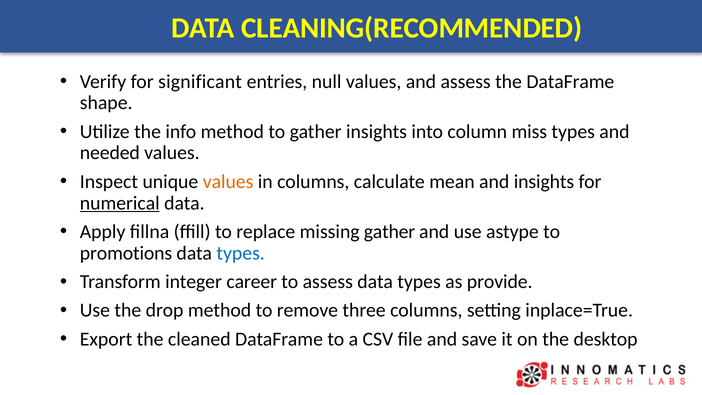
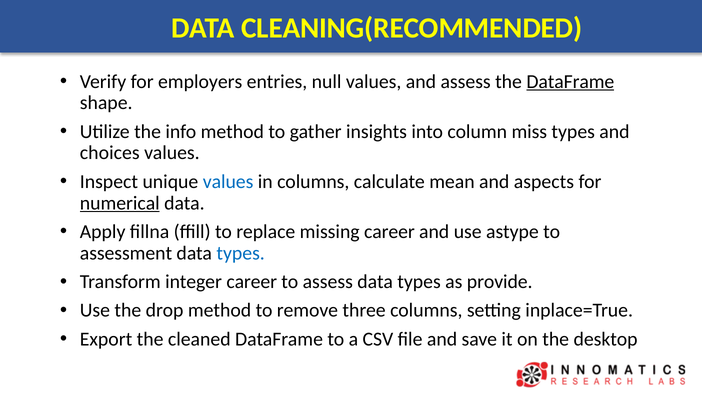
significant: significant -> employers (200, 82)
DataFrame underline: none -> present (570, 82)
needed: needed -> choices (110, 153)
values colour: orange -> blue (228, 182)
and insights: insights -> aspects (544, 182)
missing gather: gather -> career (389, 232)
promotions: promotions -> assessment (126, 253)
